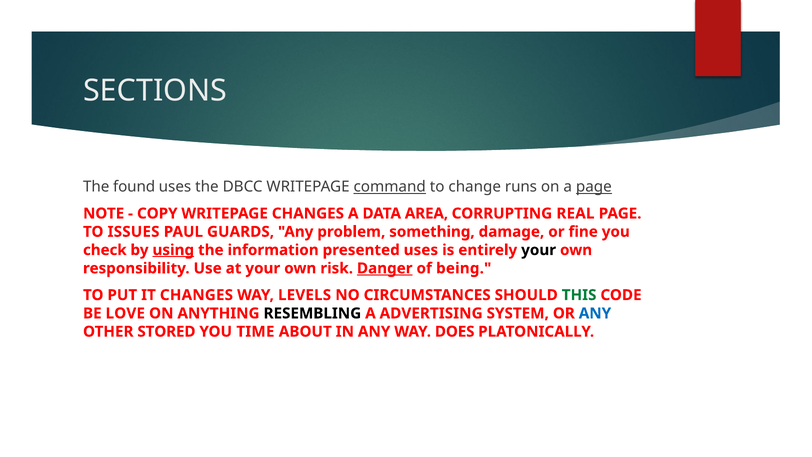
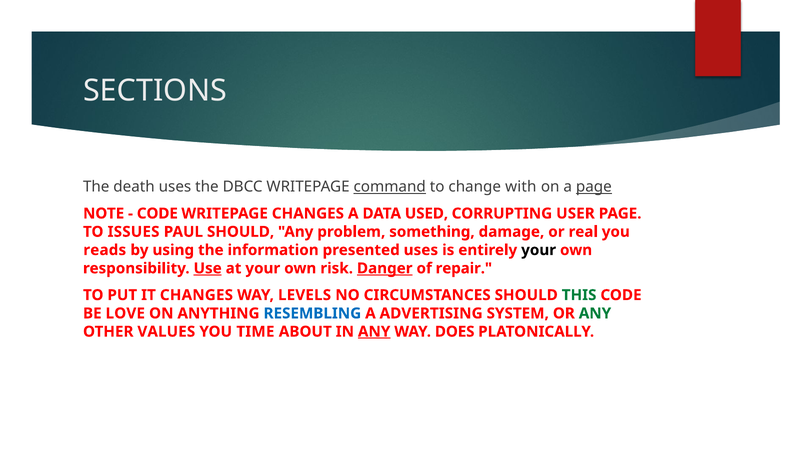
found: found -> death (134, 187)
runs: runs -> with (521, 187)
COPY: COPY -> CODE (157, 213)
AREA: AREA -> USED (426, 213)
REAL: REAL -> USER (575, 213)
PAUL GUARDS: GUARDS -> SHOULD (241, 232)
fine: fine -> real (583, 232)
check: check -> reads (105, 250)
using underline: present -> none (173, 250)
Use underline: none -> present (208, 268)
being: being -> repair (464, 268)
RESEMBLING colour: black -> blue (312, 313)
ANY colour: blue -> green (595, 313)
STORED: STORED -> VALUES (166, 331)
ANY underline: none -> present (374, 331)
